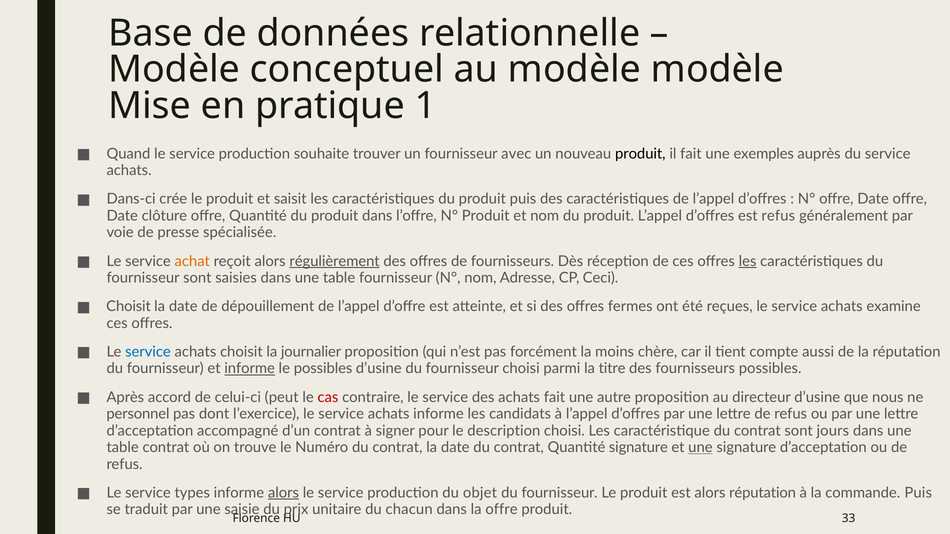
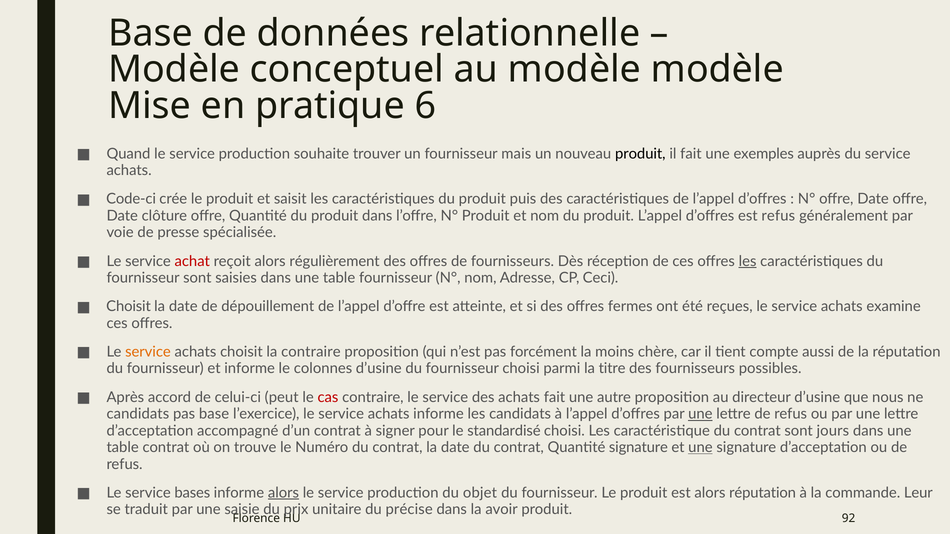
1: 1 -> 6 (425, 106)
avec: avec -> mais (516, 154)
Dans-ci: Dans-ci -> Code-ci (131, 199)
achat colour: orange -> red (192, 261)
régulièrement underline: present -> none (335, 261)
service colour: blue -> orange (148, 352)
la journalier: journalier -> contraire (311, 352)
informe underline: present -> none (250, 369)
le possibles: possibles -> colonnes (323, 369)
personnel: personnel -> candidats (138, 414)
pas dont: dont -> base (214, 414)
une underline: none -> present (700, 414)
description: description -> standardisé (504, 431)
types: types -> bases (192, 493)
commande Puis: Puis -> Leur (918, 493)
chacun: chacun -> précise (409, 510)
la offre: offre -> avoir (502, 510)
33: 33 -> 92 (849, 518)
